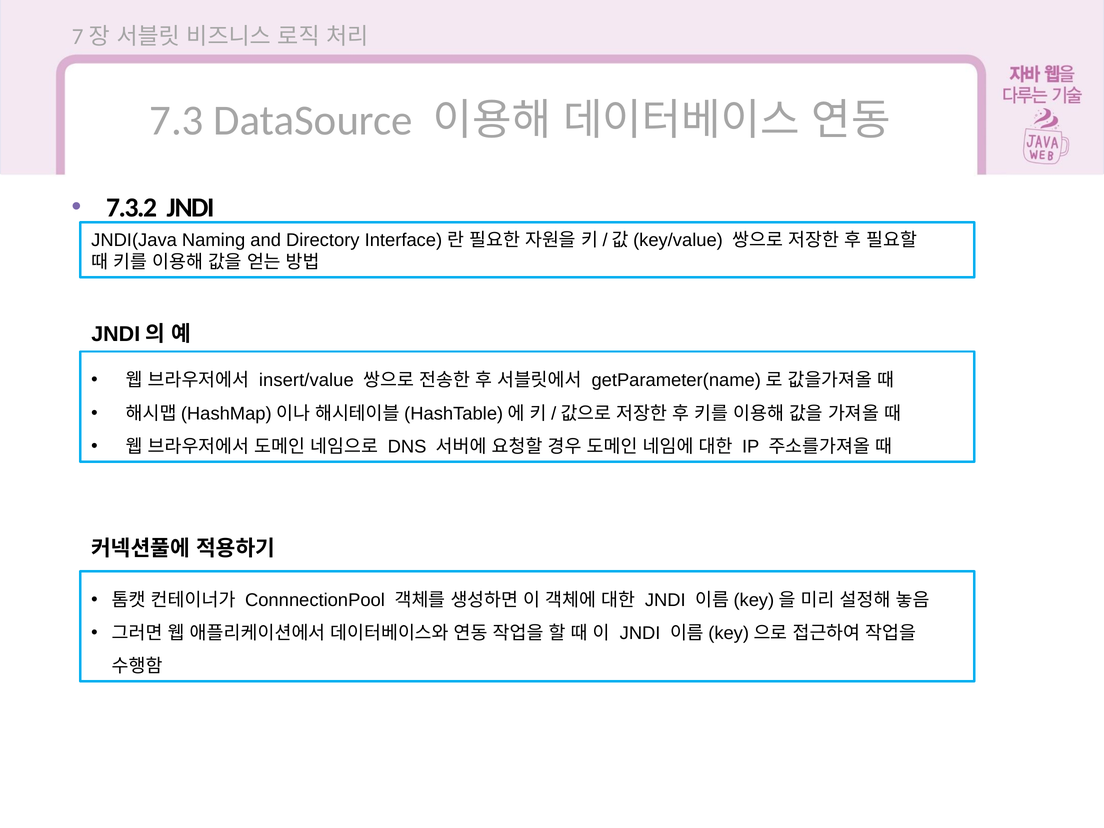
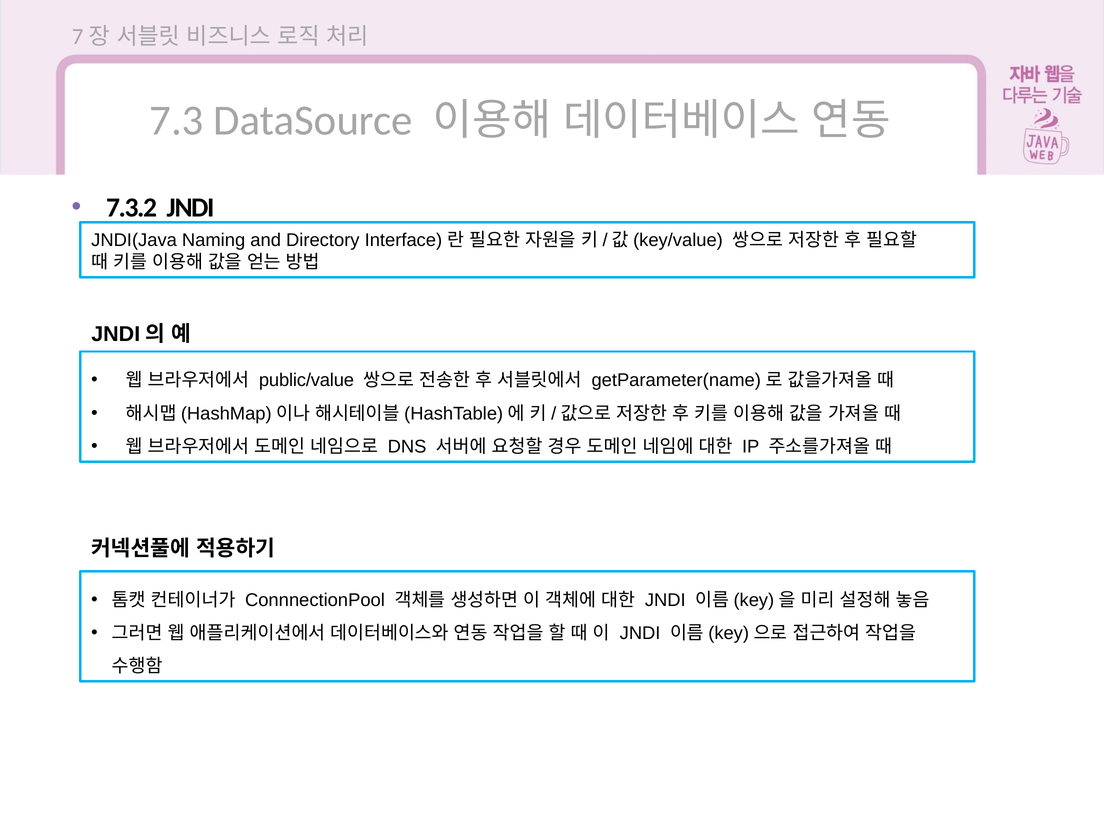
insert/value: insert/value -> public/value (306, 380)
